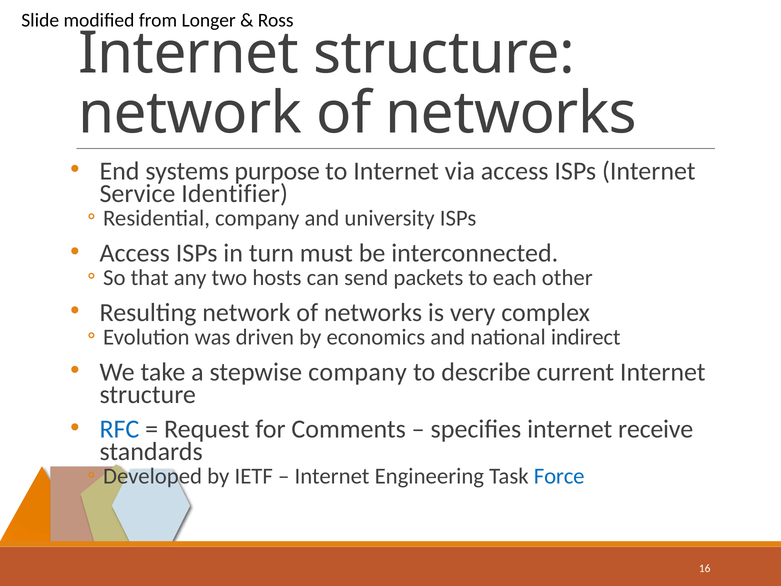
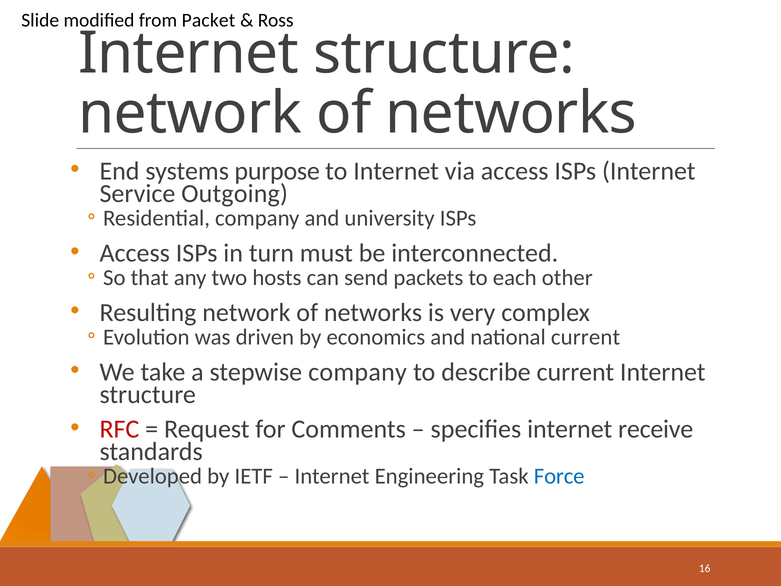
Longer: Longer -> Packet (209, 20)
Identifier: Identifier -> Outgoing (235, 193)
national indirect: indirect -> current (586, 337)
RFC colour: blue -> red (119, 429)
